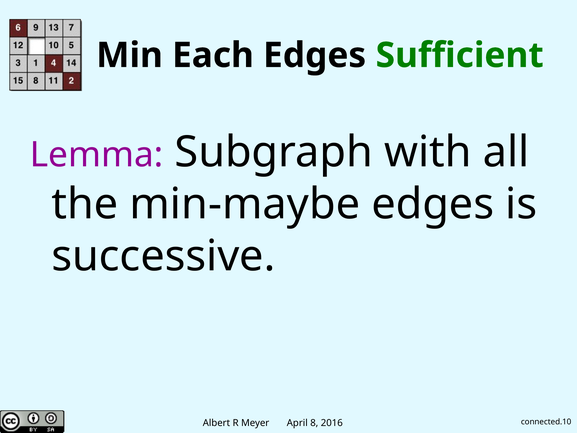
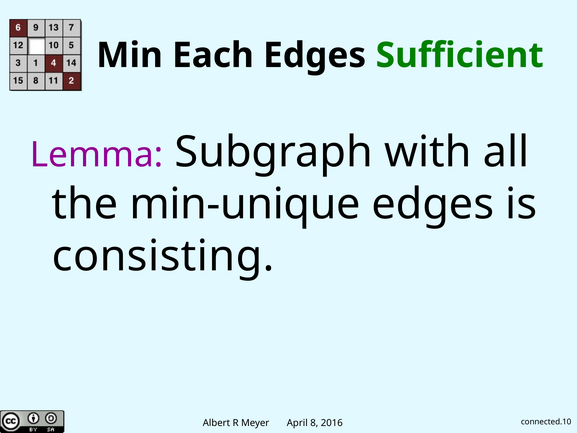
min-maybe: min-maybe -> min-unique (245, 204)
successive: successive -> consisting (163, 256)
